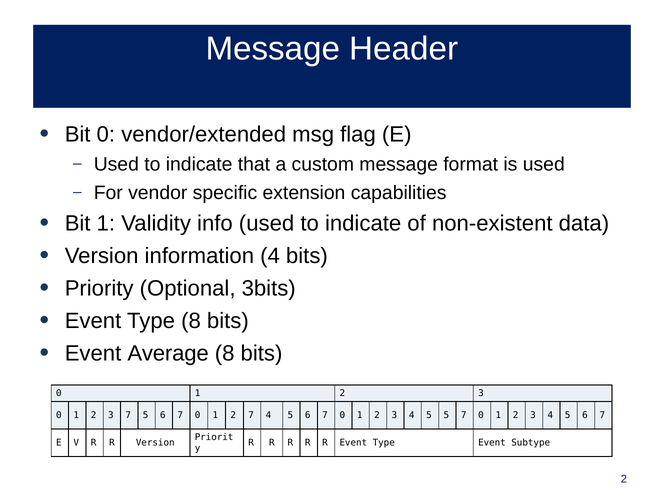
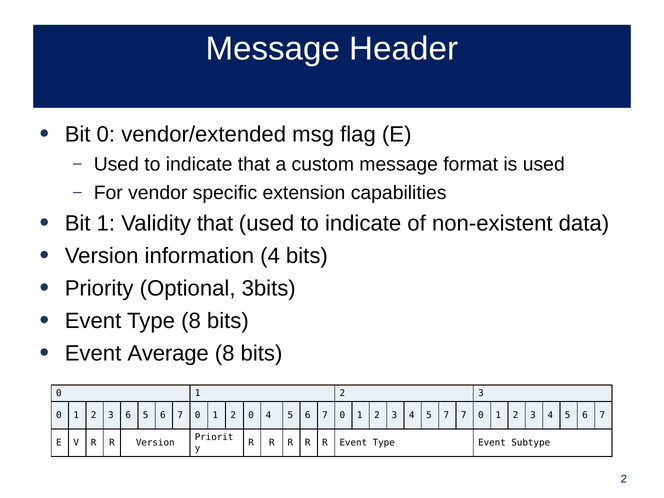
Validity info: info -> that (215, 224)
3 7: 7 -> 6 (128, 415)
2 7: 7 -> 0 (251, 415)
5 5: 5 -> 7 (446, 415)
